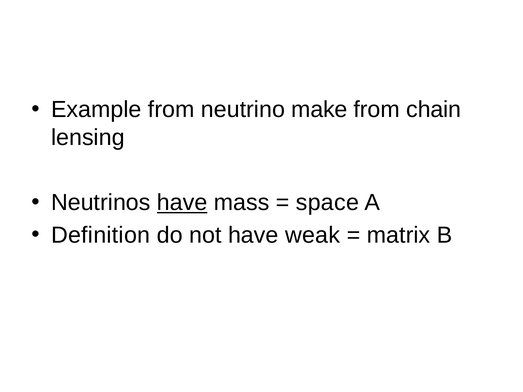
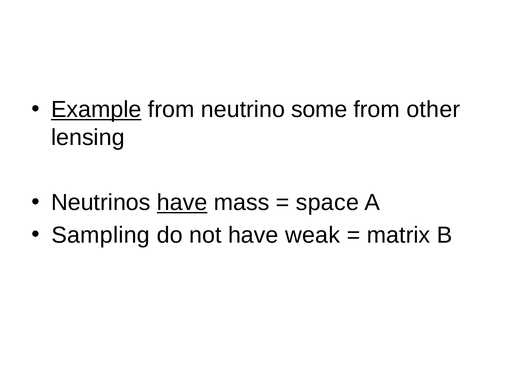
Example underline: none -> present (96, 110)
make: make -> some (319, 110)
chain: chain -> other (433, 110)
Definition: Definition -> Sampling (101, 235)
